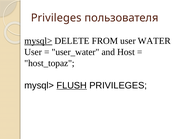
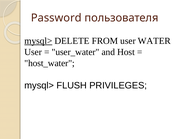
Privileges: Privileges -> Password (56, 18)
host_topaz: host_topaz -> host_water (50, 63)
FLUSH underline: present -> none (72, 85)
